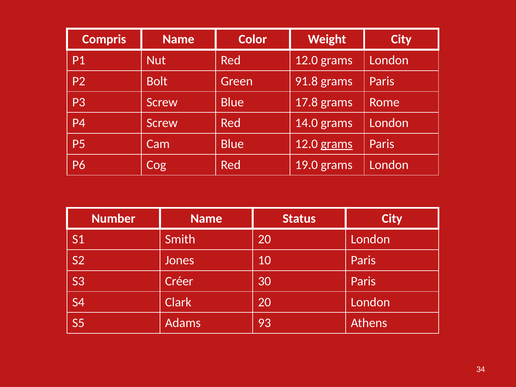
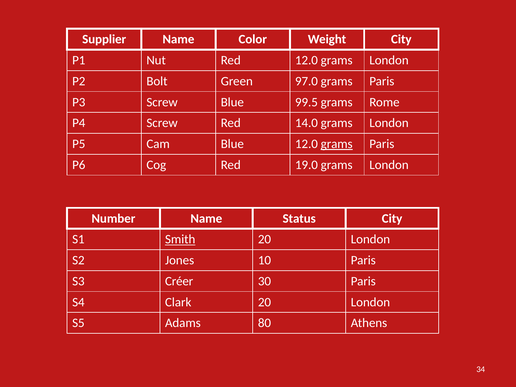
Compris: Compris -> Supplier (104, 39)
91.8: 91.8 -> 97.0 (306, 81)
17.8: 17.8 -> 99.5 (306, 102)
Smith underline: none -> present (180, 239)
93: 93 -> 80 (264, 323)
